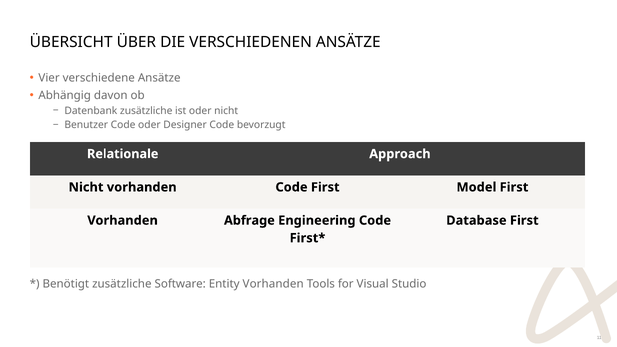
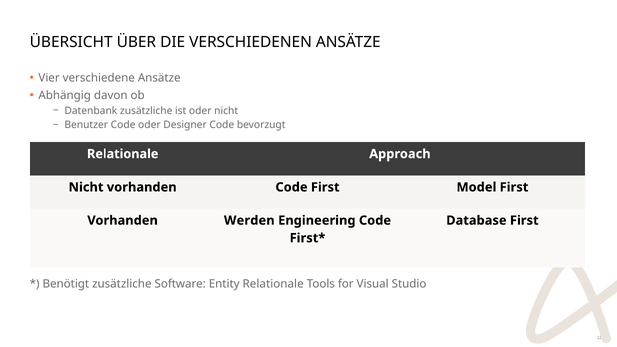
Abfrage: Abfrage -> Werden (249, 221)
Entity Vorhanden: Vorhanden -> Relationale (273, 284)
